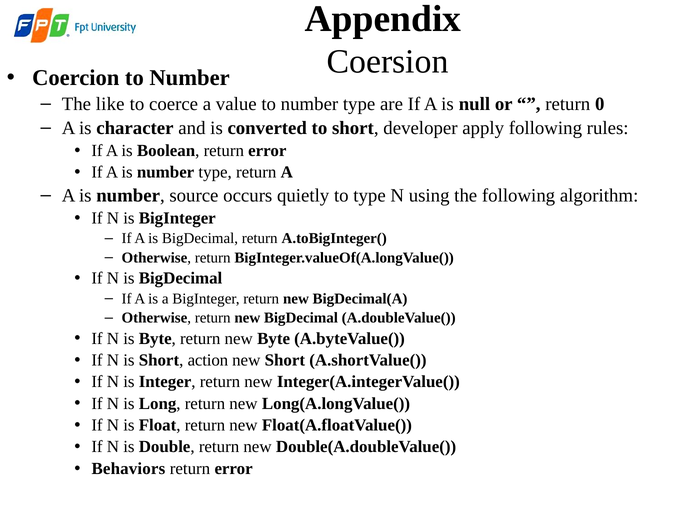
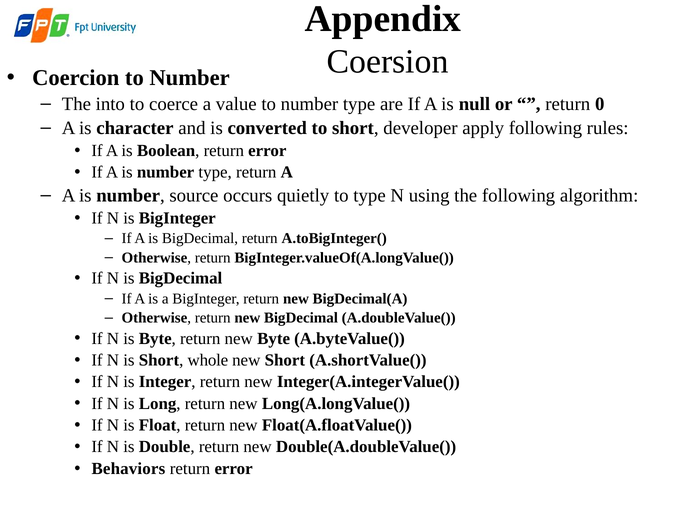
like: like -> into (110, 104)
action: action -> whole (208, 360)
